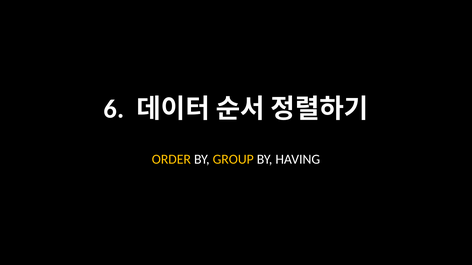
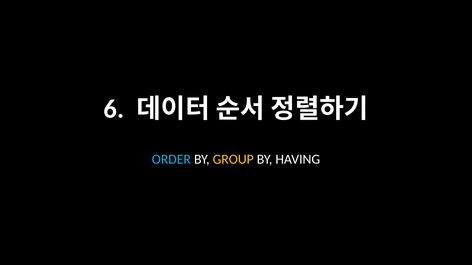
ORDER colour: yellow -> light blue (171, 160)
